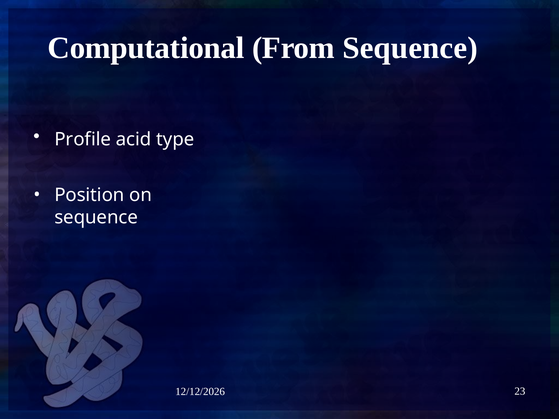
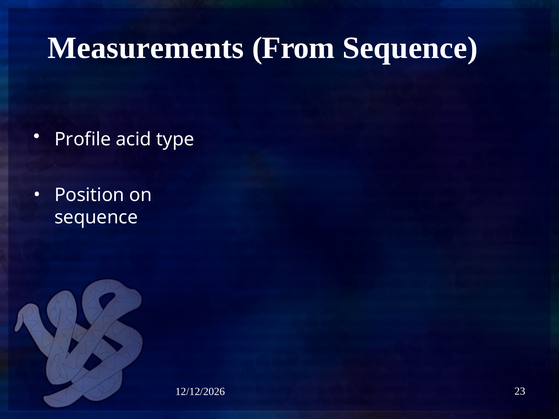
Computational: Computational -> Measurements (146, 48)
